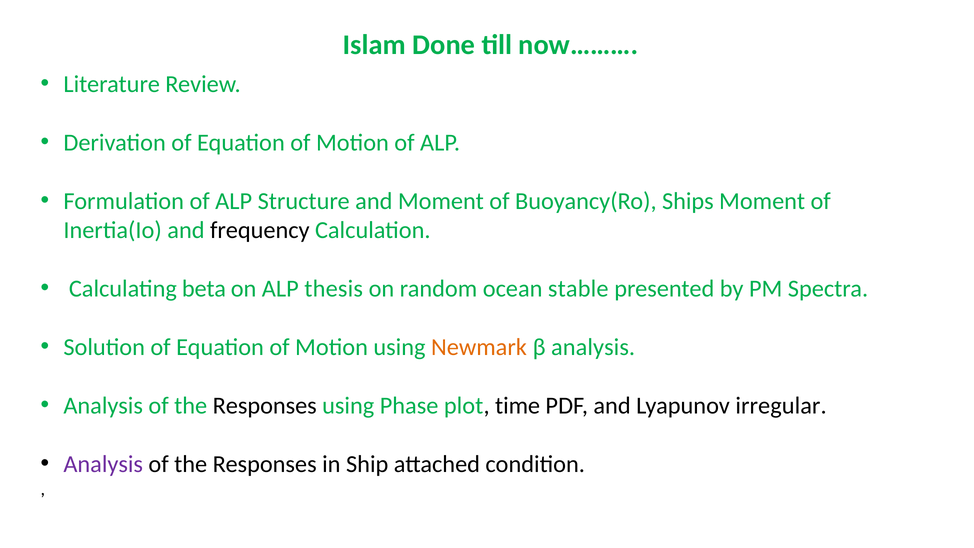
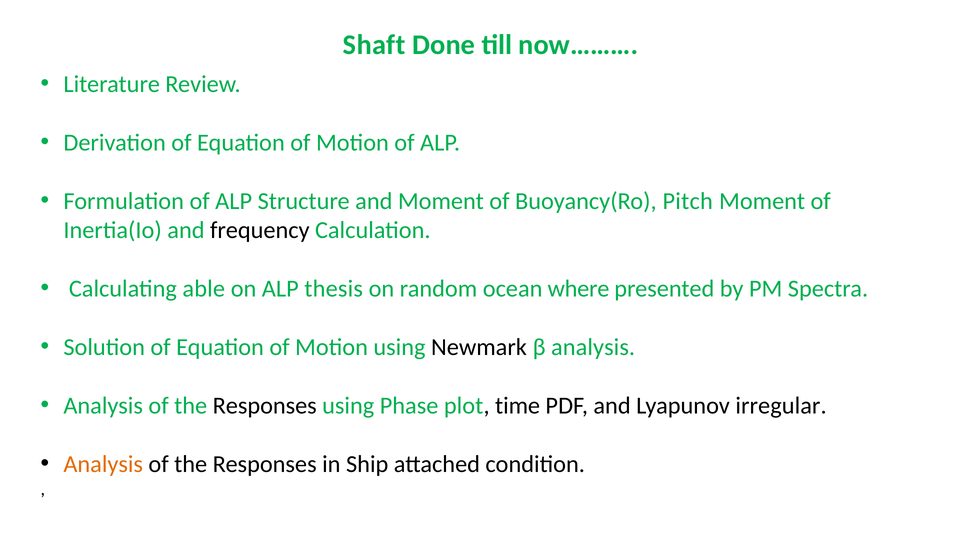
Islam: Islam -> Shaft (374, 45)
Ships: Ships -> Pitch (688, 201)
beta: beta -> able (204, 289)
stable: stable -> where (578, 289)
Newmark colour: orange -> black (479, 347)
Analysis colour: purple -> orange (103, 464)
